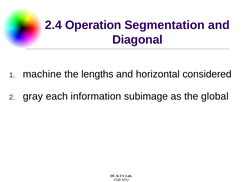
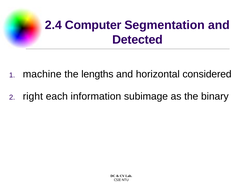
Operation: Operation -> Computer (93, 25)
Diagonal: Diagonal -> Detected (137, 40)
gray: gray -> right (33, 97)
global: global -> binary (215, 97)
